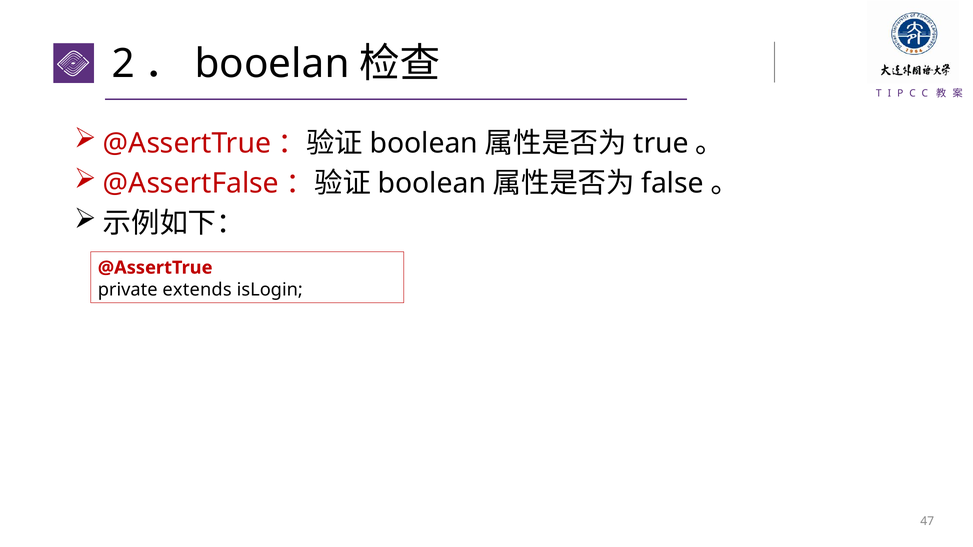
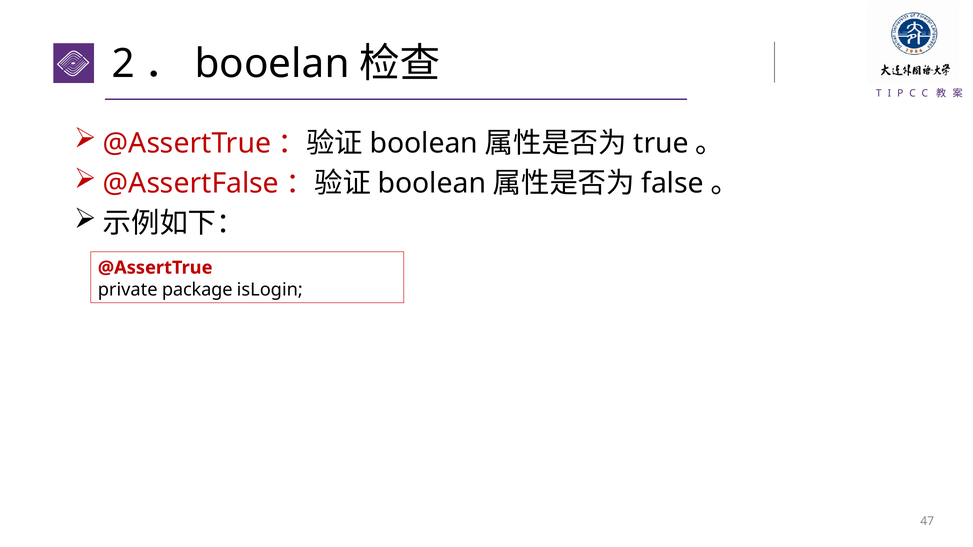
extends: extends -> package (197, 290)
